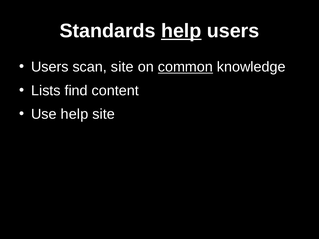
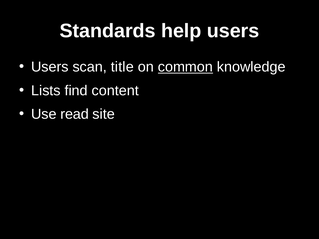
help underline: present -> none (181, 31)
scan site: site -> title (122, 67)
Use help: help -> read (75, 114)
